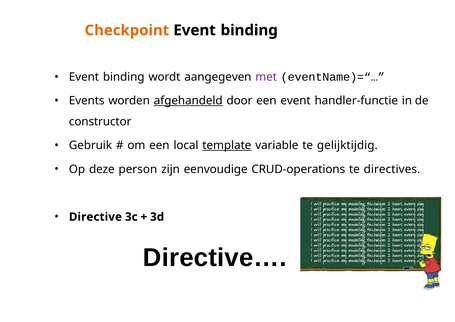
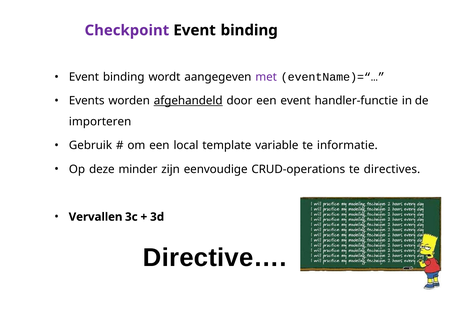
Checkpoint colour: orange -> purple (127, 30)
constructor: constructor -> importeren (100, 122)
template underline: present -> none (227, 145)
gelijktijdig: gelijktijdig -> informatie (347, 145)
person: person -> minder (138, 169)
Directive: Directive -> Vervallen (96, 217)
